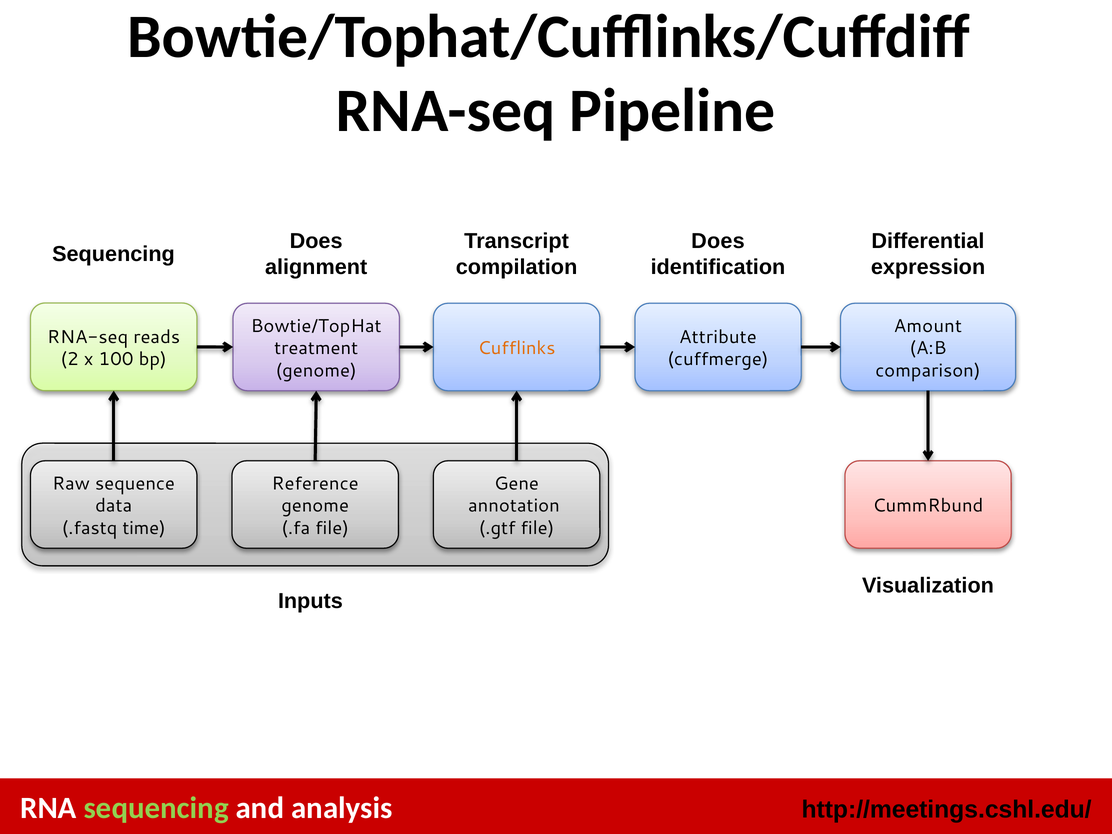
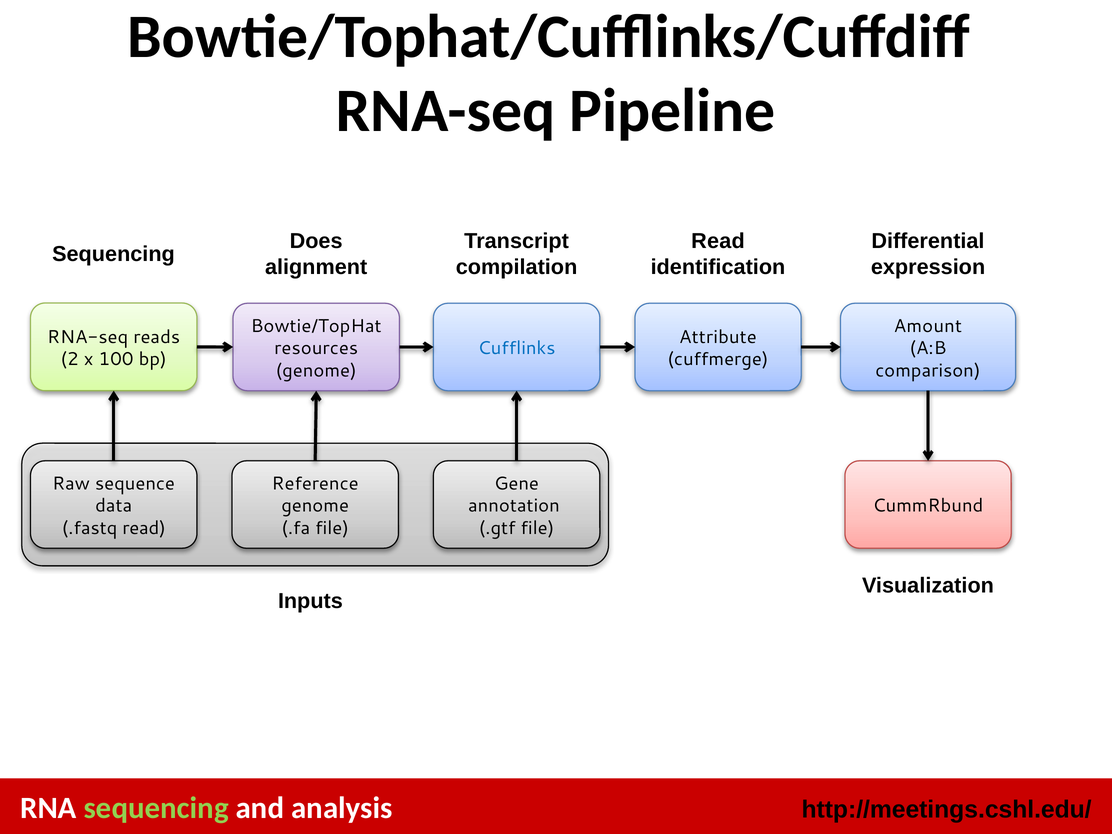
Does: Does -> Read (718, 241)
treatment: treatment -> resources (316, 348)
Cufflinks colour: orange -> blue (517, 348)
.fastq time: time -> read (144, 528)
